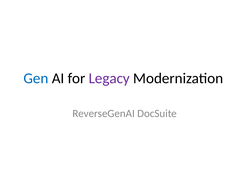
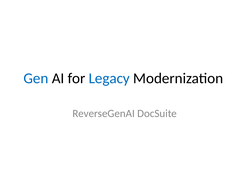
Legacy colour: purple -> blue (109, 78)
